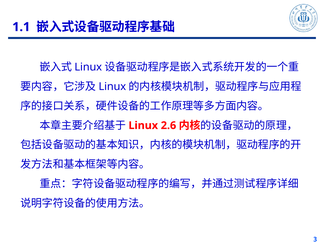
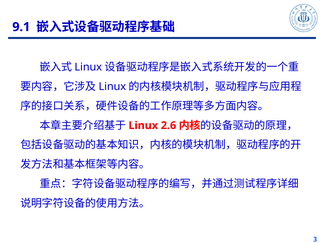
1.1: 1.1 -> 9.1 (21, 27)
